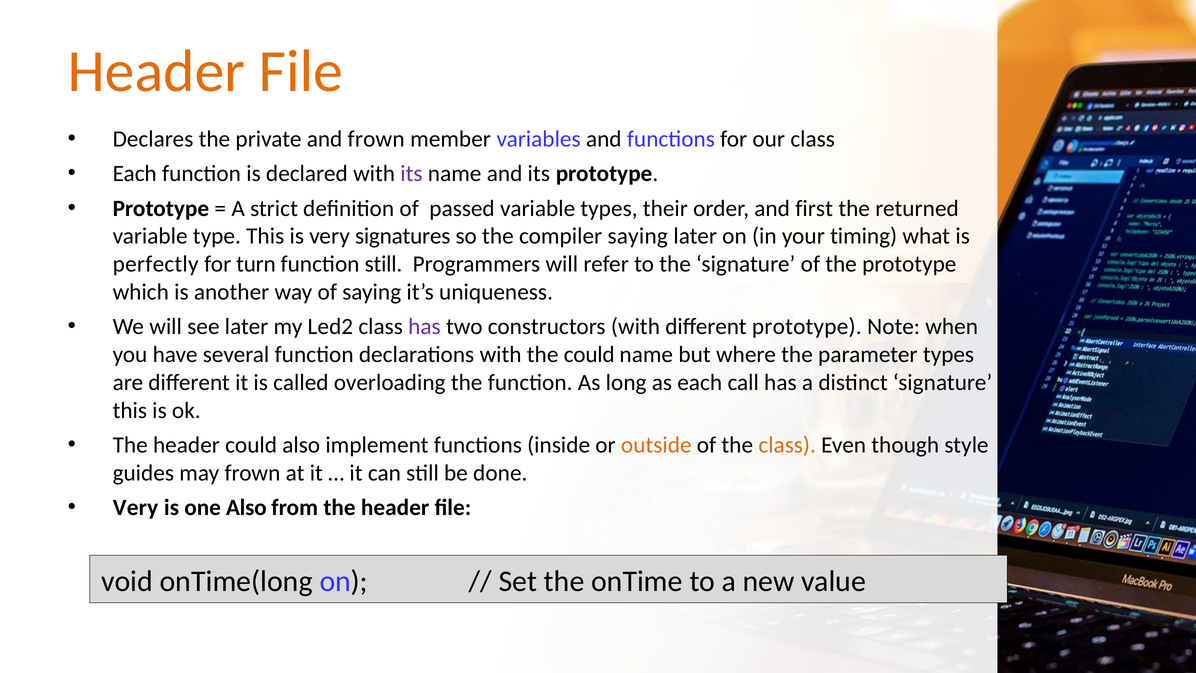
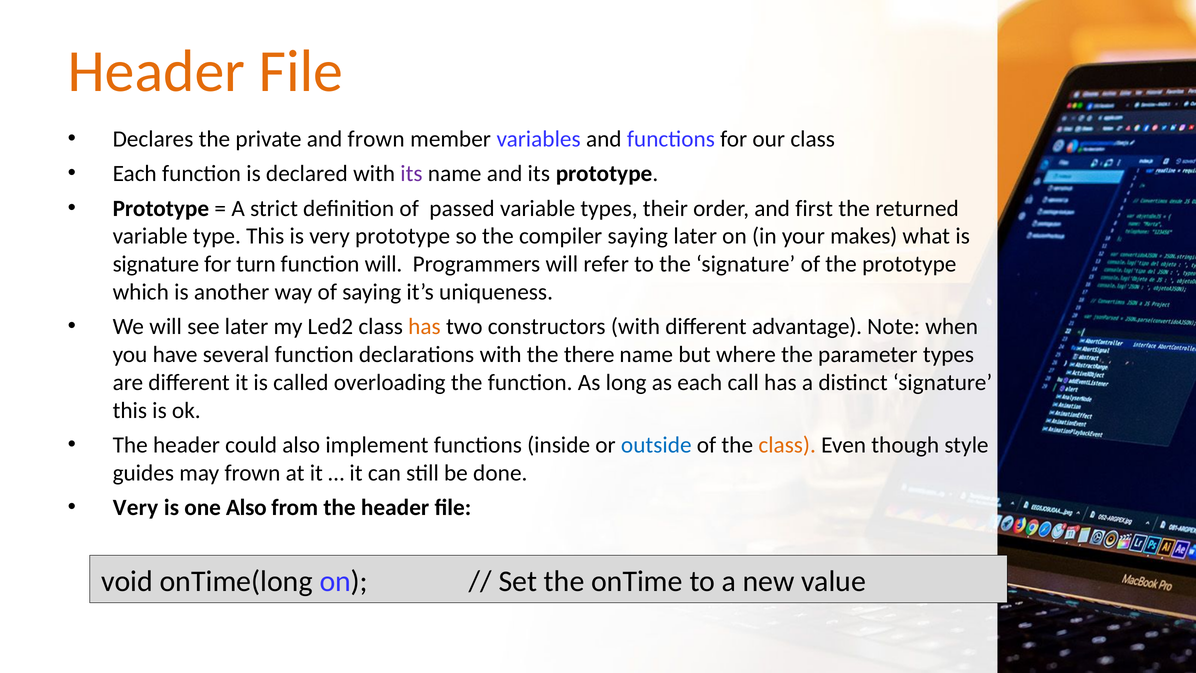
very signatures: signatures -> prototype (403, 236)
timing: timing -> makes (864, 236)
perfectly: perfectly -> signature (156, 264)
function still: still -> will (384, 264)
has colour: purple -> orange (424, 327)
different prototype: prototype -> advantage (807, 327)
the could: could -> there (589, 355)
outside colour: orange -> blue (656, 445)
